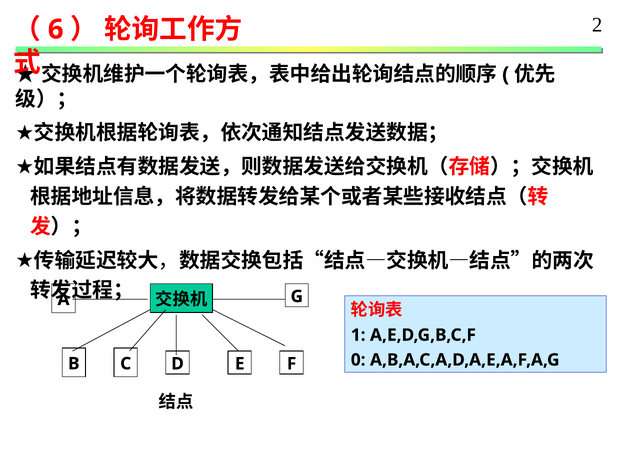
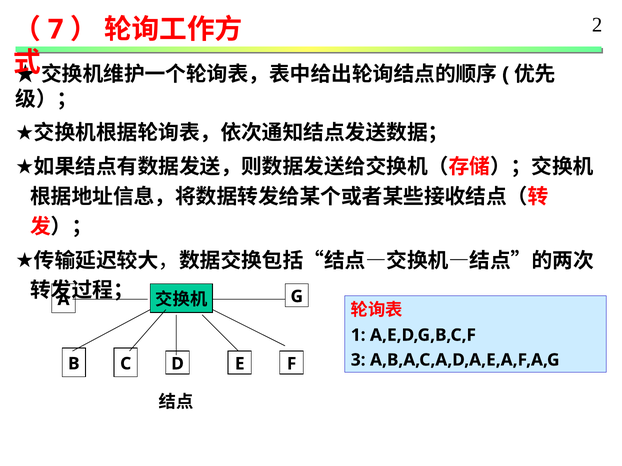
6: 6 -> 7 (56, 29)
0: 0 -> 3 (358, 360)
